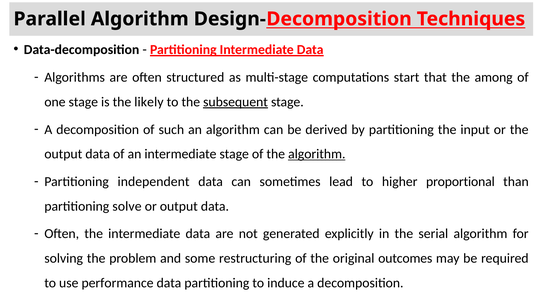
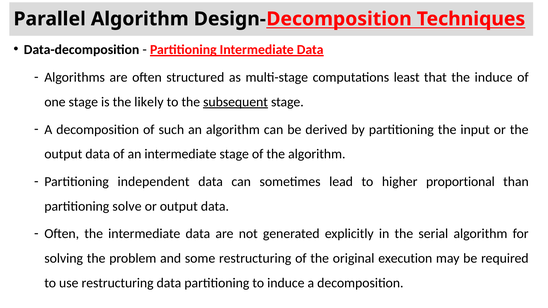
start: start -> least (407, 77)
the among: among -> induce (494, 77)
algorithm underline: present -> none (317, 154)
outcomes: outcomes -> execution (405, 259)
use performance: performance -> restructuring (118, 283)
